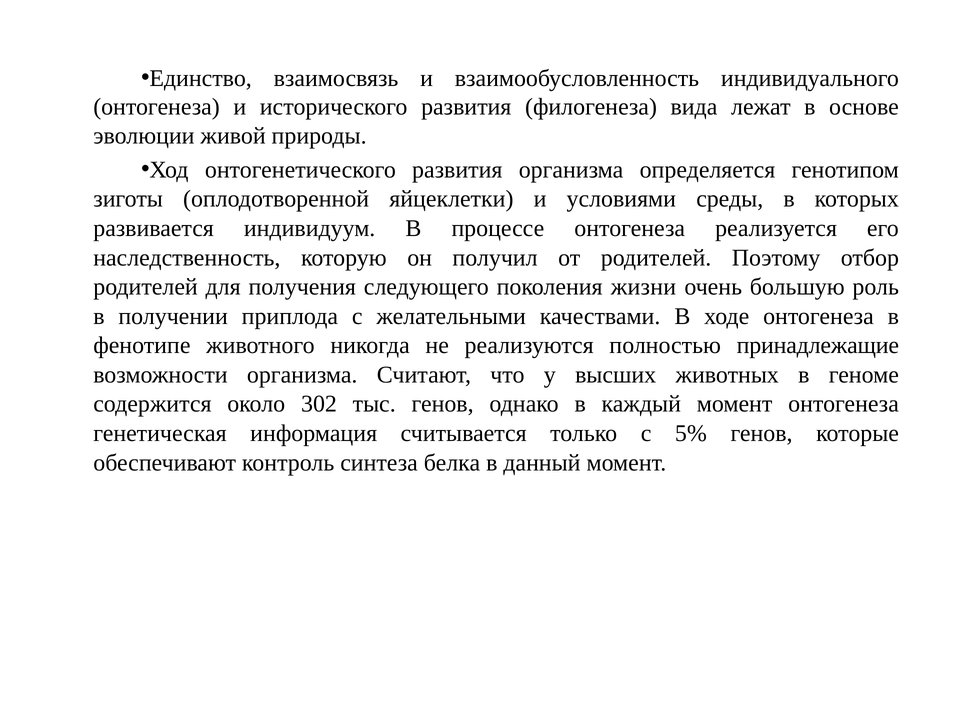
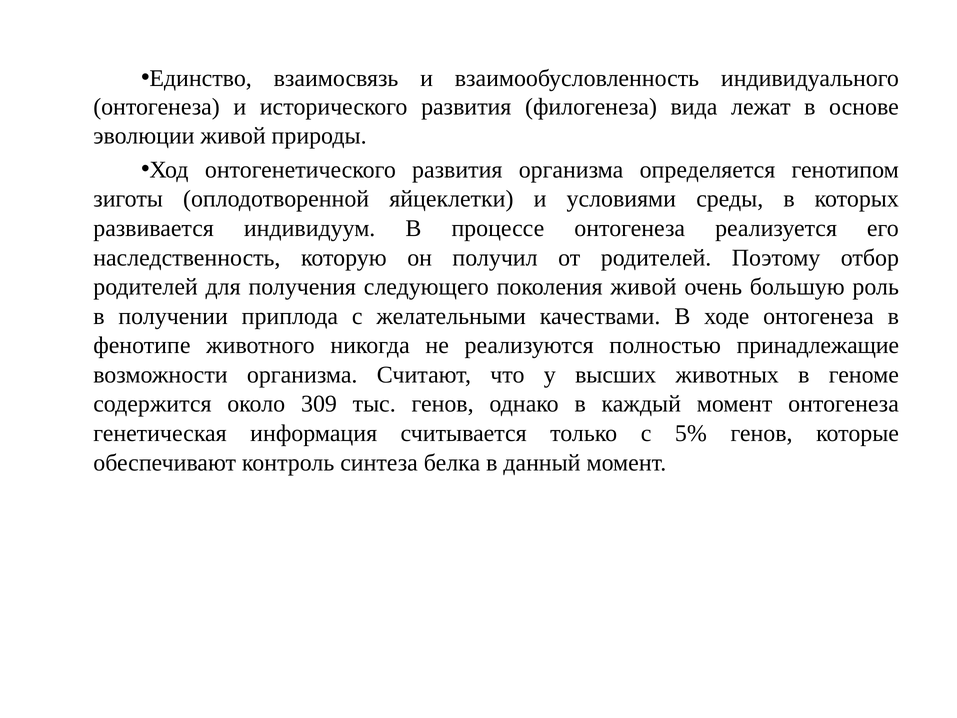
поколения жизни: жизни -> живой (643, 287)
302: 302 -> 309 (319, 404)
